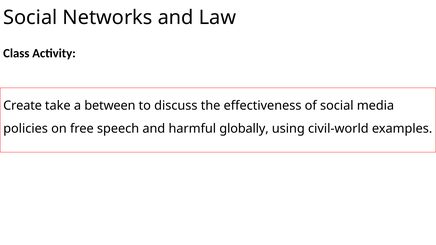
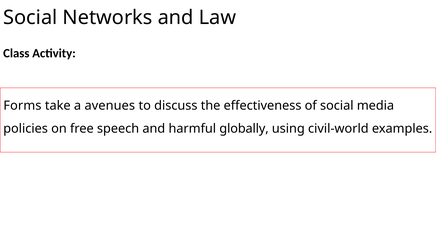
Create: Create -> Forms (22, 106)
between: between -> avenues (110, 106)
